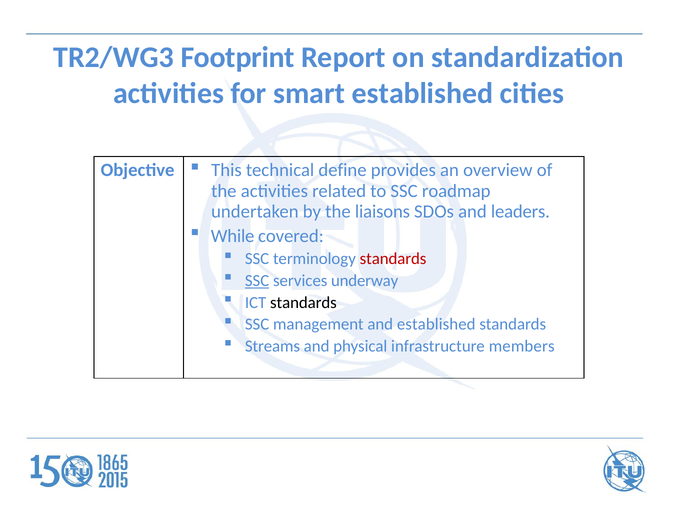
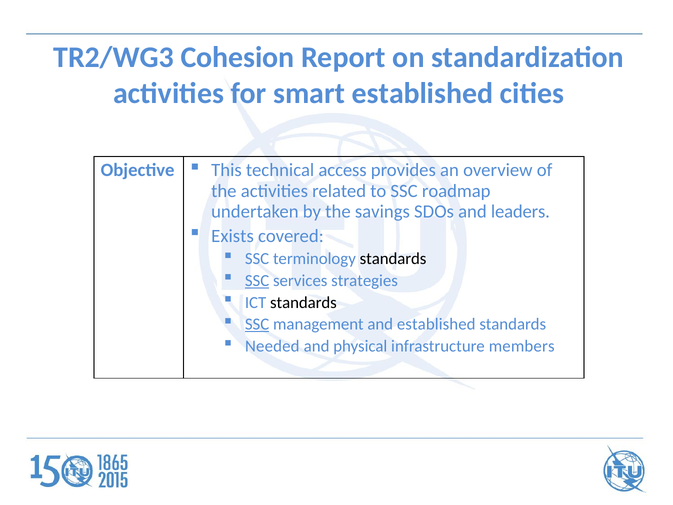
Footprint: Footprint -> Cohesion (238, 57)
define: define -> access (343, 170)
liaisons: liaisons -> savings (382, 211)
While: While -> Exists (233, 236)
standards colour: red -> black (393, 259)
underway: underway -> strategies (365, 280)
SSC underline: none -> present (257, 324)
Streams: Streams -> Needed (272, 346)
